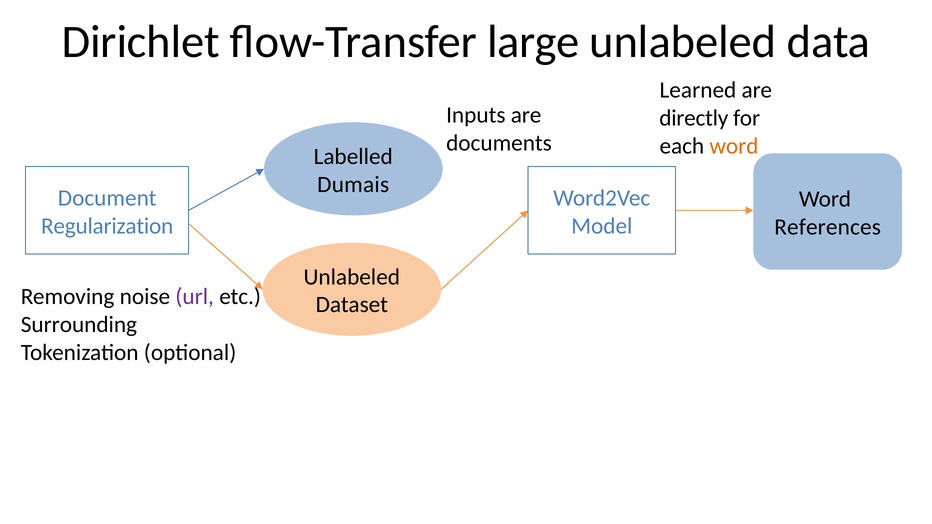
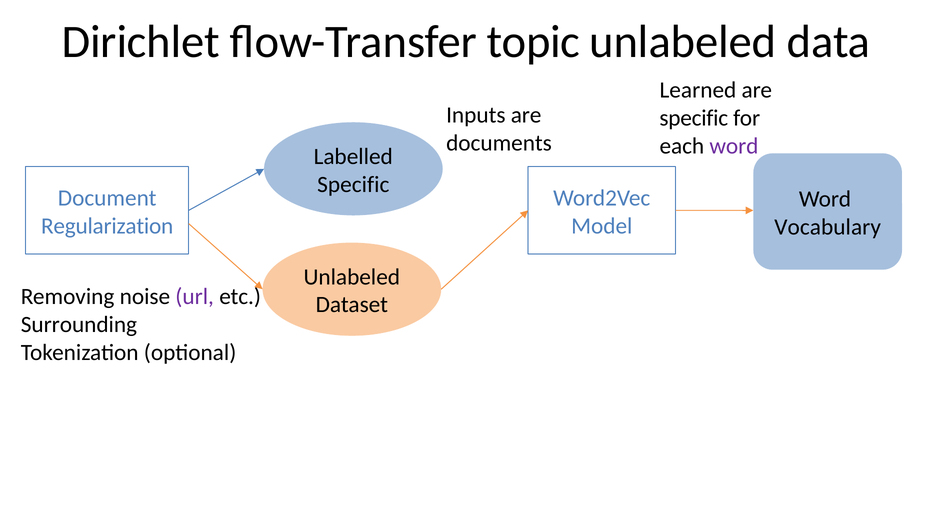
large: large -> topic (533, 42)
directly: directly -> specific (694, 118)
word colour: orange -> purple (734, 146)
Dumais: Dumais -> Specific (353, 184)
References: References -> Vocabulary (828, 227)
